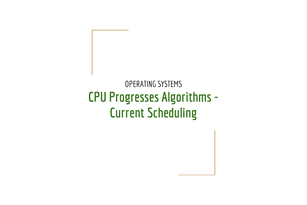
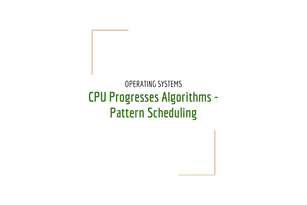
Current: Current -> Pattern (127, 113)
